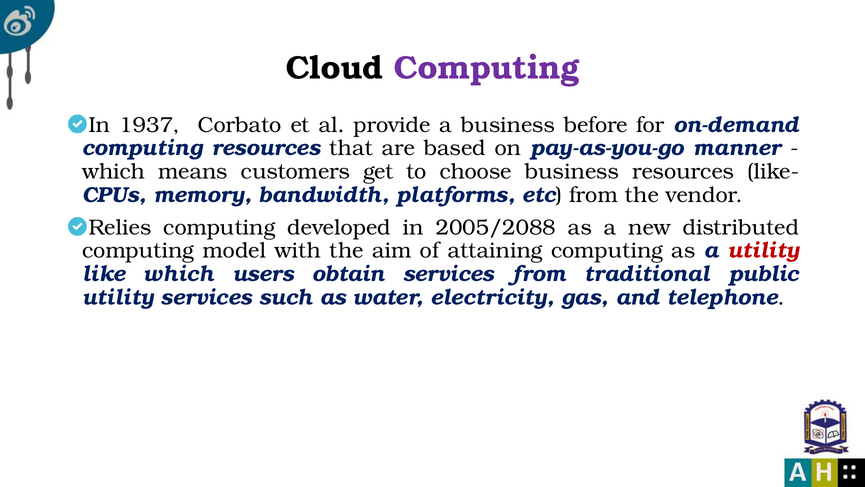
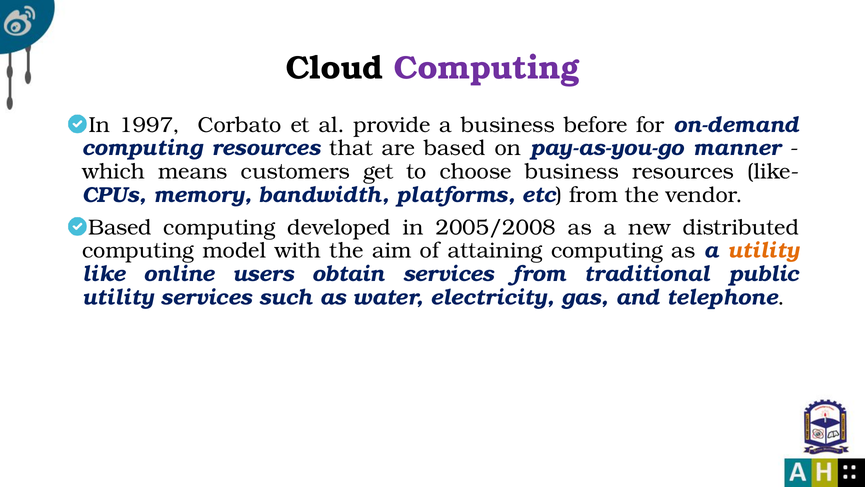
1937: 1937 -> 1997 (150, 125)
Relies: Relies -> Based (120, 227)
2005/2088: 2005/2088 -> 2005/2008 (496, 227)
utility colour: red -> orange (763, 251)
like which: which -> online (179, 274)
